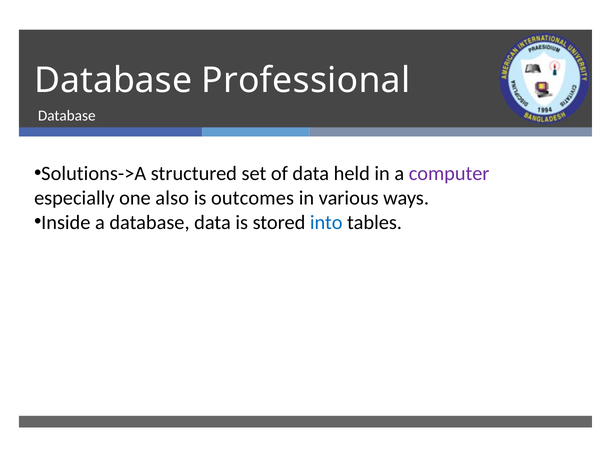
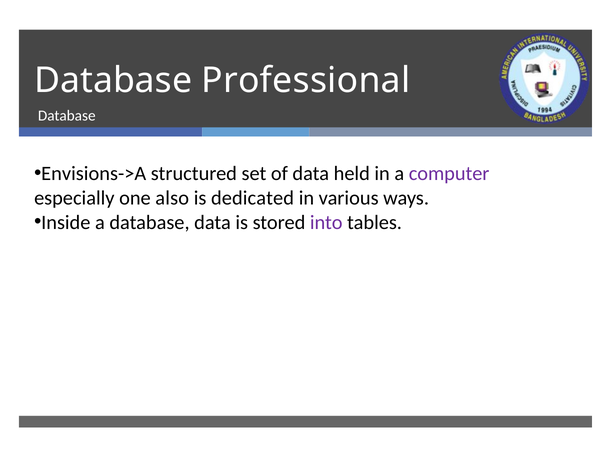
Solutions->A: Solutions->A -> Envisions->A (94, 174)
outcomes: outcomes -> dedicated (253, 198)
into colour: blue -> purple (326, 222)
